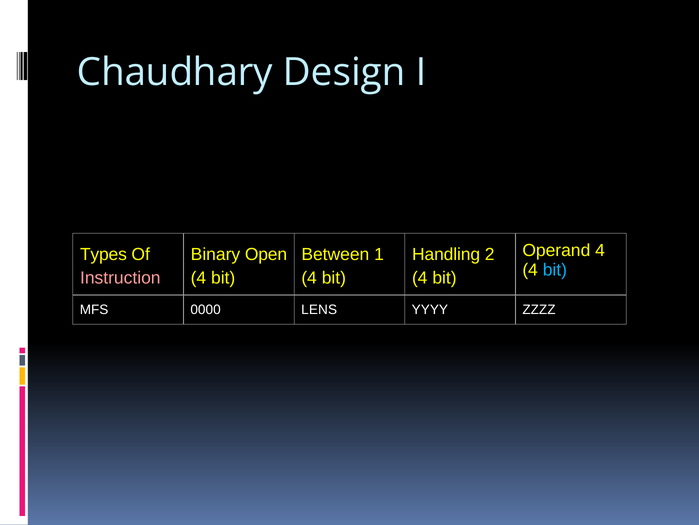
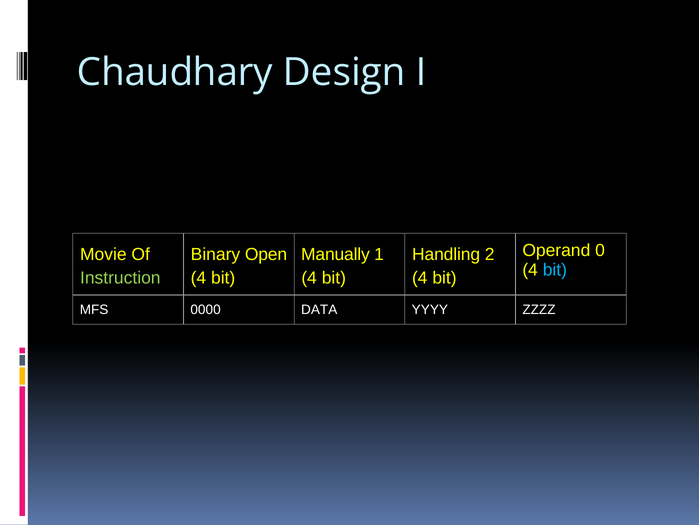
Operand 4: 4 -> 0 (600, 250)
Types: Types -> Movie (103, 254)
Between: Between -> Manually (335, 254)
Instruction colour: pink -> light green (120, 278)
LENS: LENS -> DATA (319, 309)
